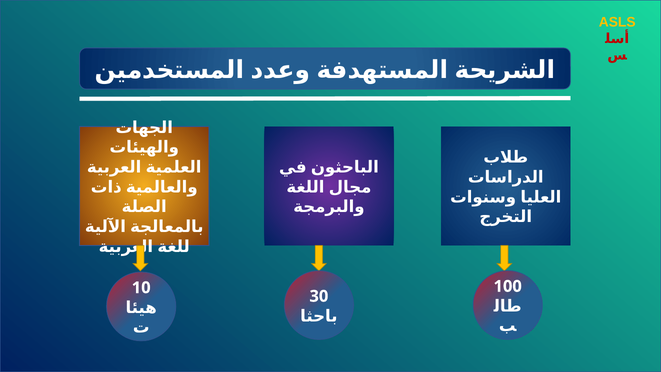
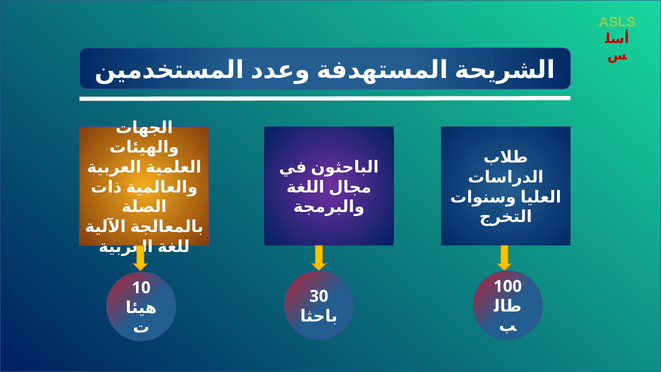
ASLS colour: yellow -> light green (617, 22)
